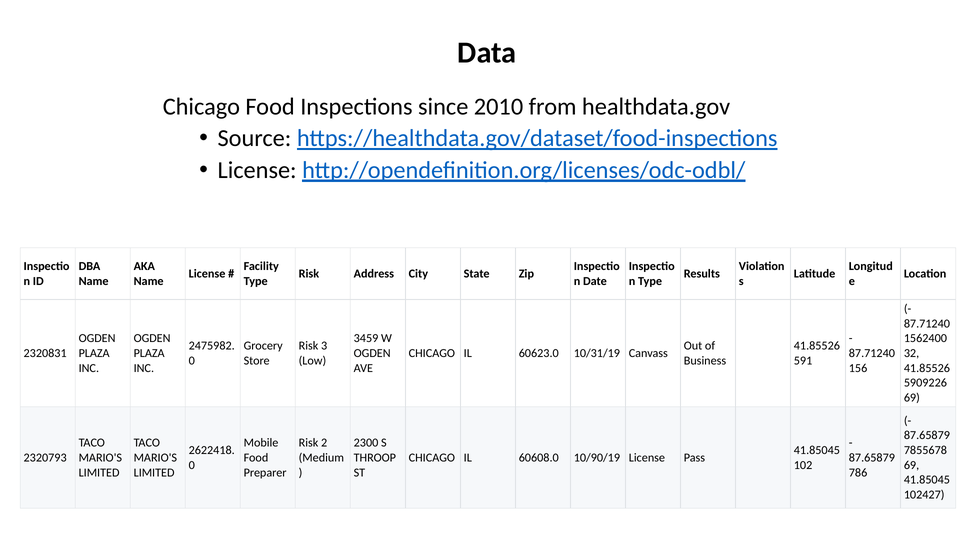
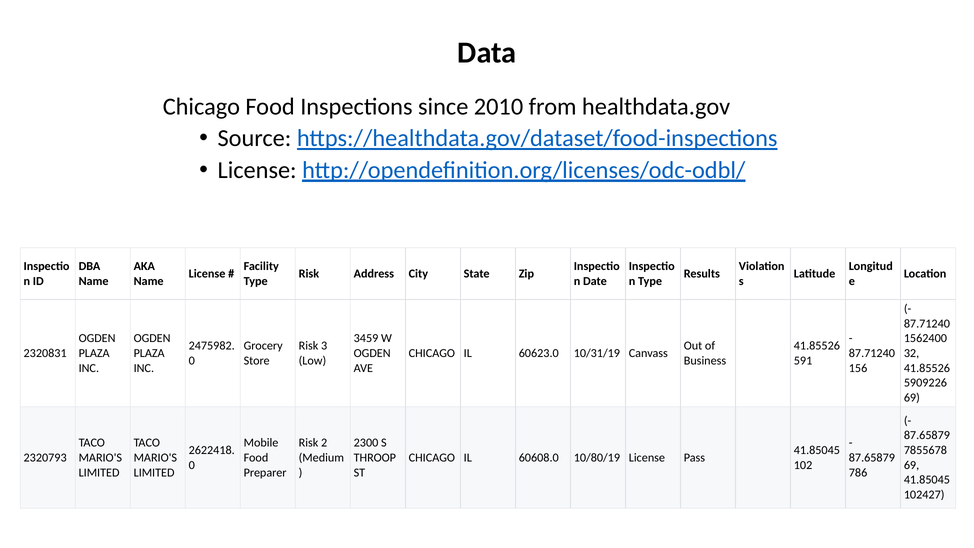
10/90/19: 10/90/19 -> 10/80/19 (597, 458)
